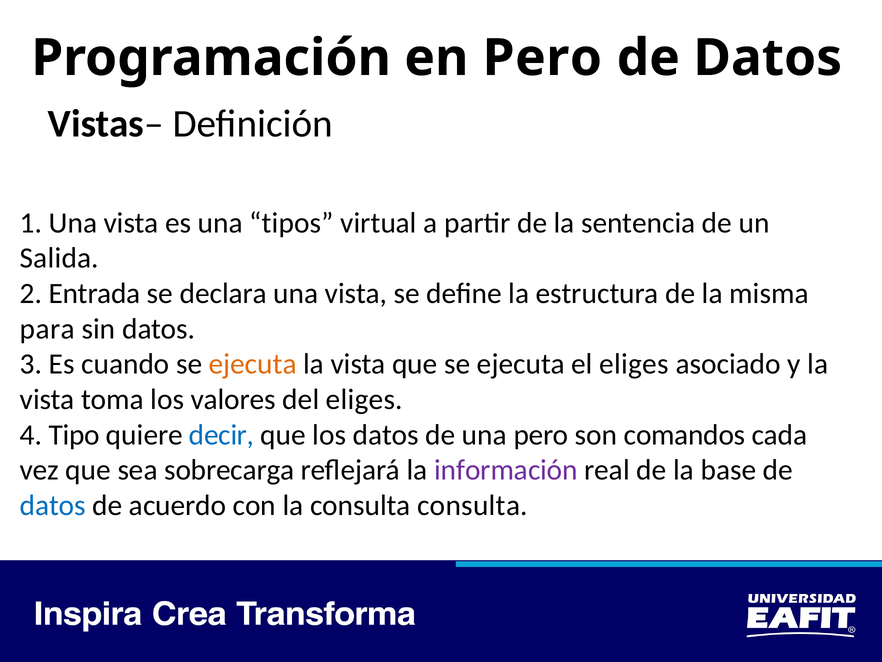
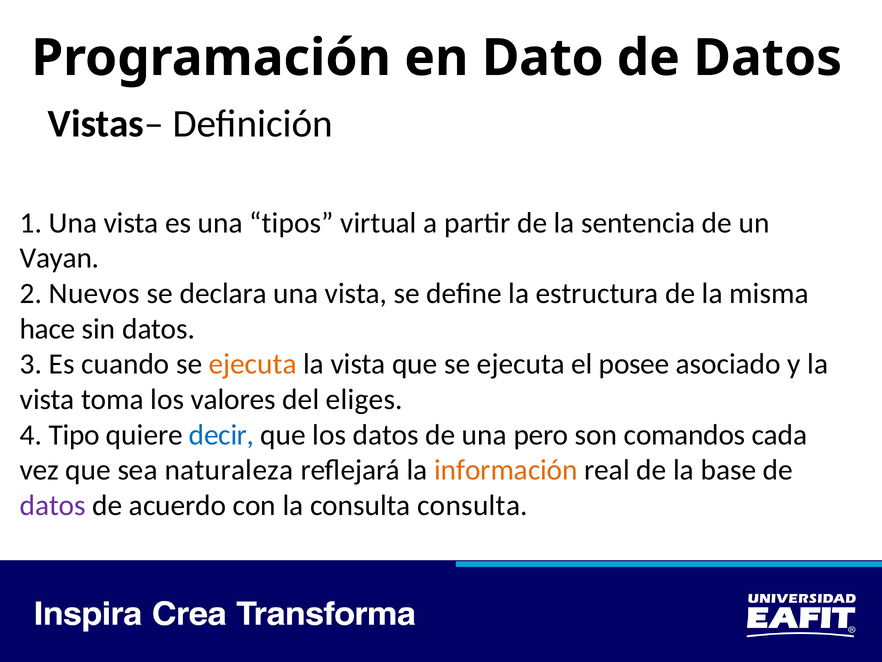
en Pero: Pero -> Dato (543, 58)
Salida: Salida -> Vayan (60, 258)
Entrada: Entrada -> Nuevos (94, 293)
para: para -> hace (48, 329)
el eliges: eliges -> posee (634, 364)
sobrecarga: sobrecarga -> naturaleza (229, 470)
información colour: purple -> orange (506, 470)
datos colour: blue -> purple (53, 505)
